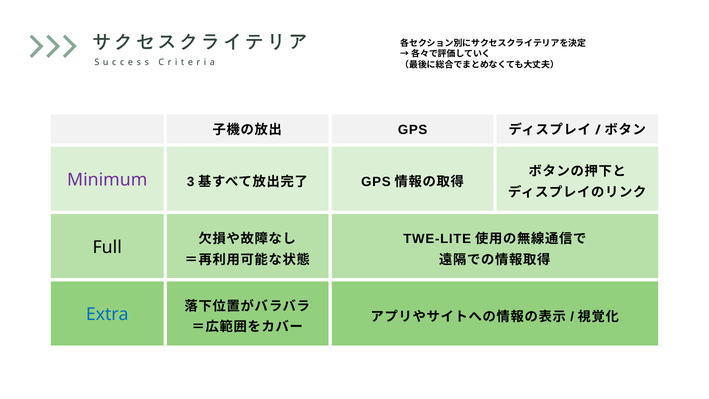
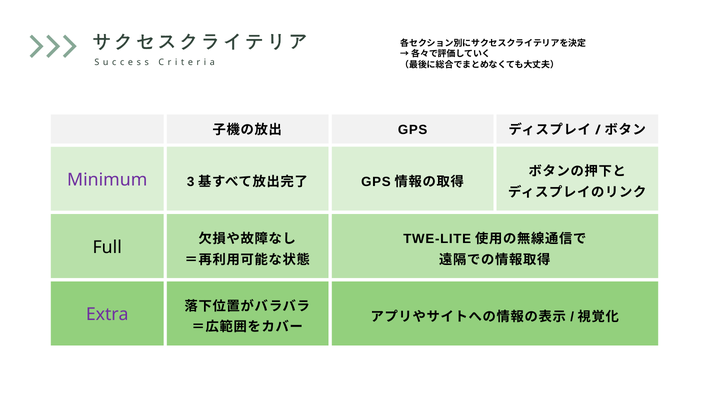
Extra colour: blue -> purple (107, 314)
